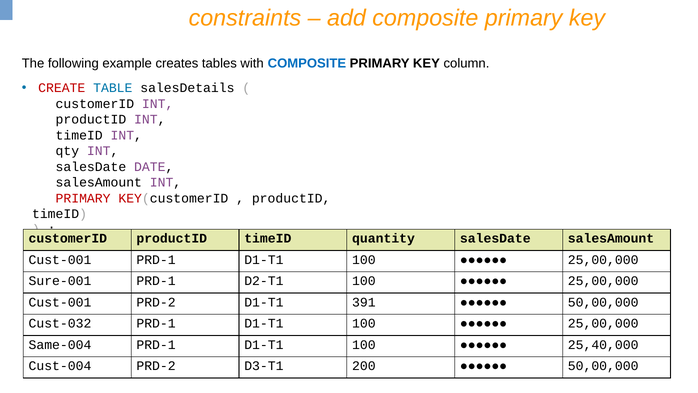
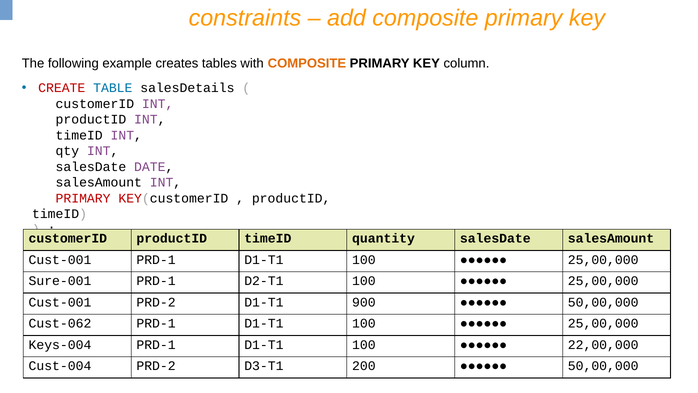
COMPOSITE colour: blue -> orange (307, 63)
391: 391 -> 900 (364, 302)
Cust-032: Cust-032 -> Cust-062 (60, 323)
Same-004: Same-004 -> Keys-004 (60, 344)
25,40,000: 25,40,000 -> 22,00,000 (603, 344)
